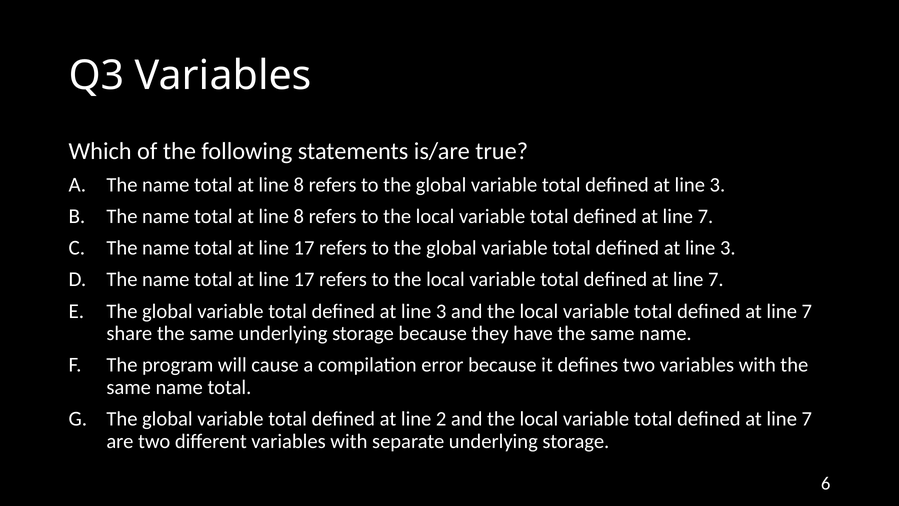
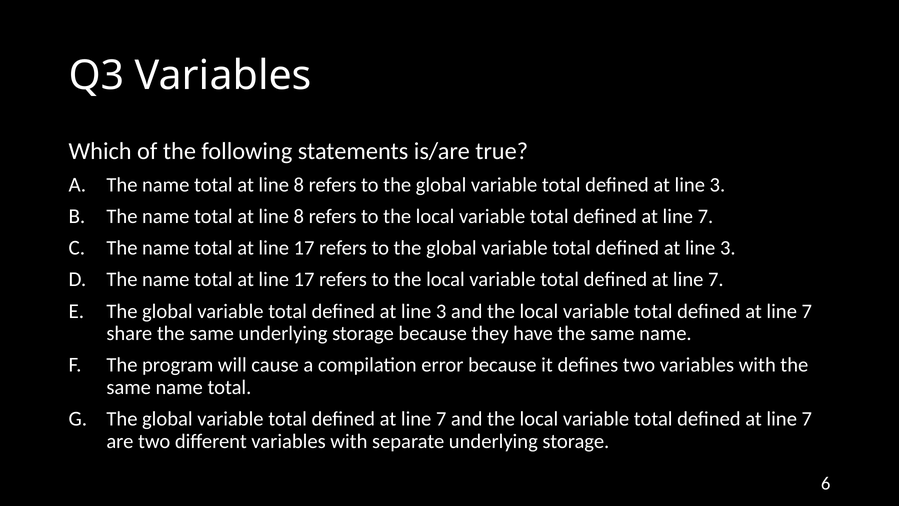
2: 2 -> 7 (441, 419)
